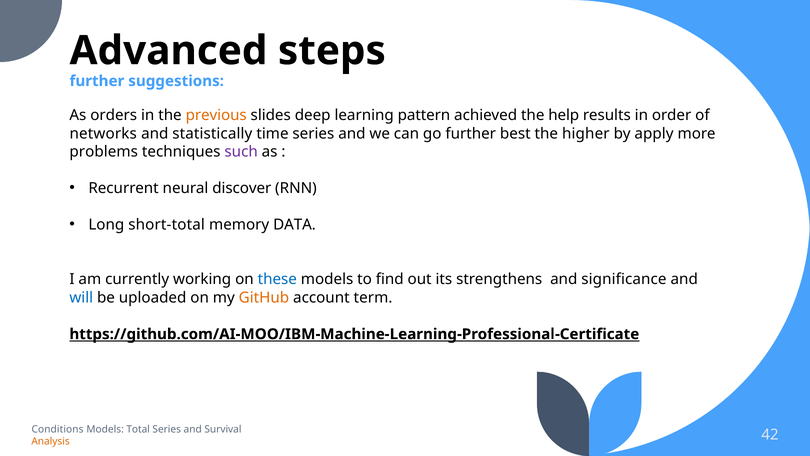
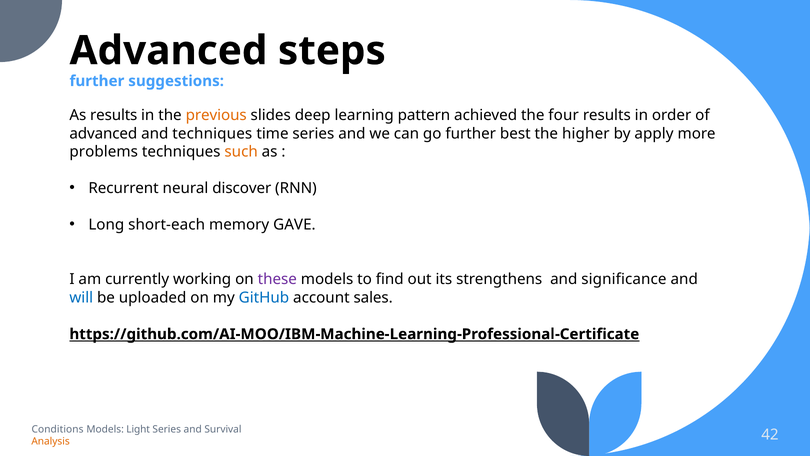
As orders: orders -> results (114, 115)
help: help -> four (564, 115)
networks: networks -> advanced (103, 133)
and statistically: statistically -> techniques (212, 133)
such colour: purple -> orange (241, 152)
short-total: short-total -> short-each (167, 225)
DATA: DATA -> GAVE (294, 225)
these colour: blue -> purple (277, 279)
GitHub colour: orange -> blue (264, 297)
term: term -> sales (373, 297)
Total: Total -> Light (138, 429)
